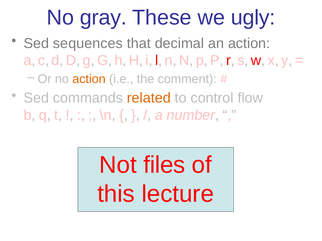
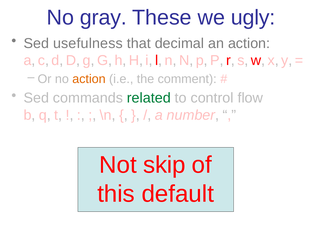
sequences: sequences -> usefulness (88, 43)
related colour: orange -> green (149, 98)
files: files -> skip (164, 165)
lecture: lecture -> default (178, 194)
